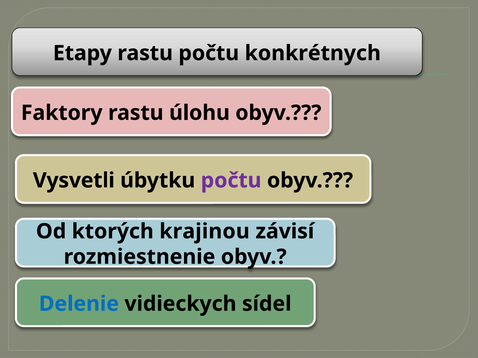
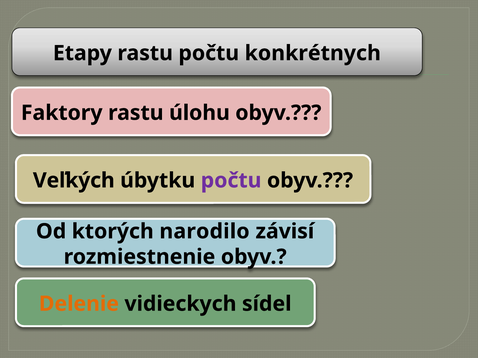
Vysvetli: Vysvetli -> Veľkých (74, 181)
krajinou: krajinou -> narodilo (205, 232)
Delenie colour: blue -> orange (79, 304)
